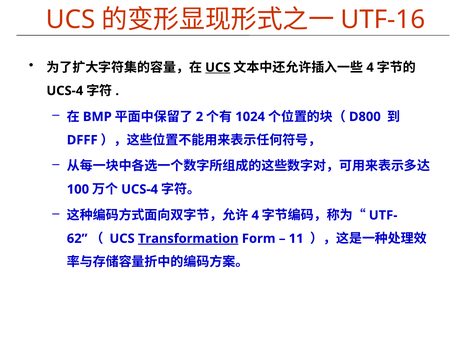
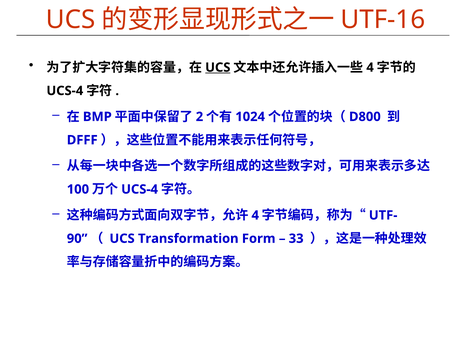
62: 62 -> 90 (77, 238)
Transformation underline: present -> none (188, 238)
11: 11 -> 33 (296, 238)
